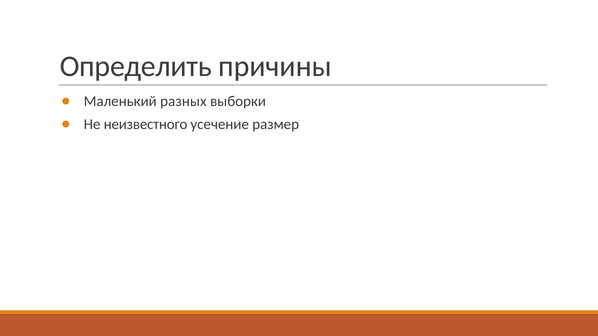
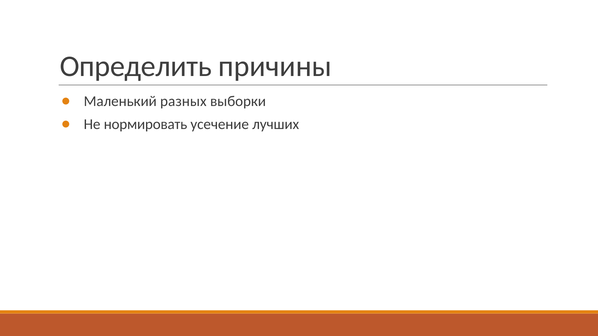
неизвестного: неизвестного -> нормировать (146, 124)
размер: размер -> лучших (276, 124)
